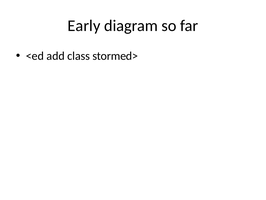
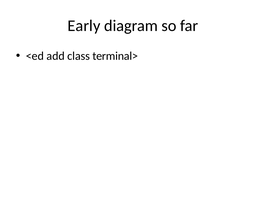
stormed>: stormed> -> terminal> (115, 56)
